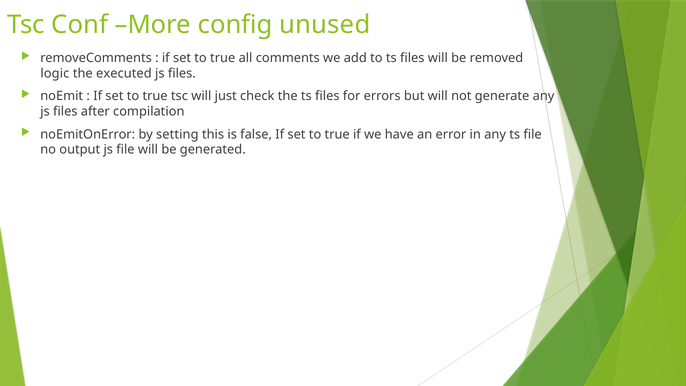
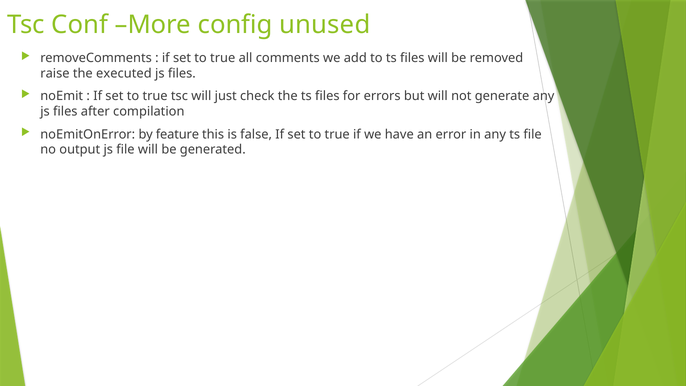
logic: logic -> raise (55, 74)
setting: setting -> feature (177, 134)
